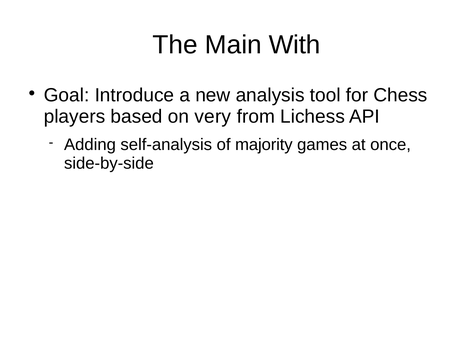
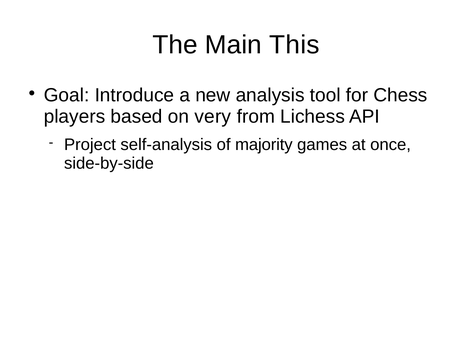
With: With -> This (294, 45)
Adding: Adding -> Project (90, 145)
